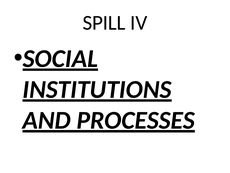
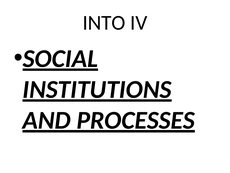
SPILL: SPILL -> INTO (104, 23)
